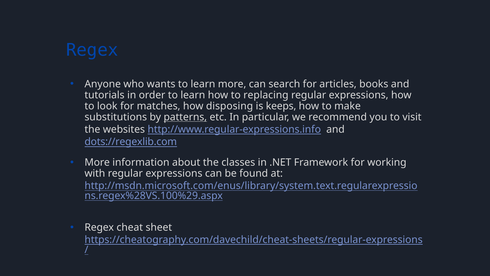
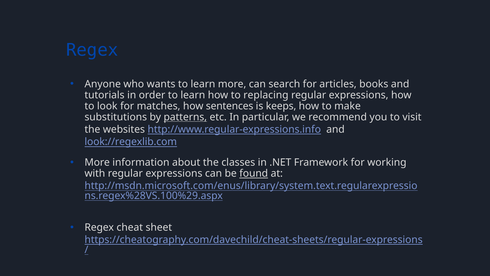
disposing: disposing -> sentences (230, 106)
dots://regexlib.com: dots://regexlib.com -> look://regexlib.com (131, 142)
found underline: none -> present (254, 173)
